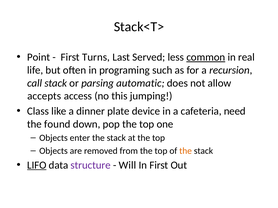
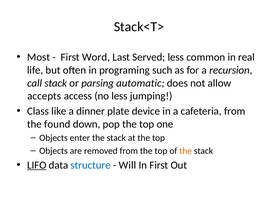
Point: Point -> Most (39, 57)
Turns: Turns -> Word (96, 57)
common underline: present -> none (206, 57)
no this: this -> less (120, 96)
cafeteria need: need -> from (235, 111)
structure colour: purple -> blue (91, 165)
